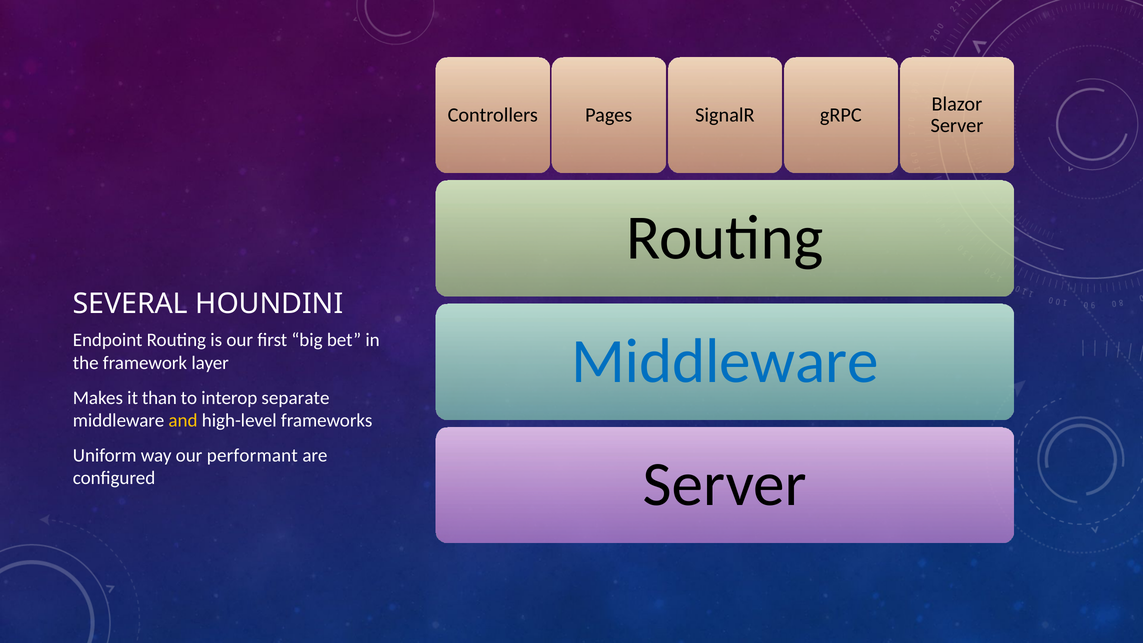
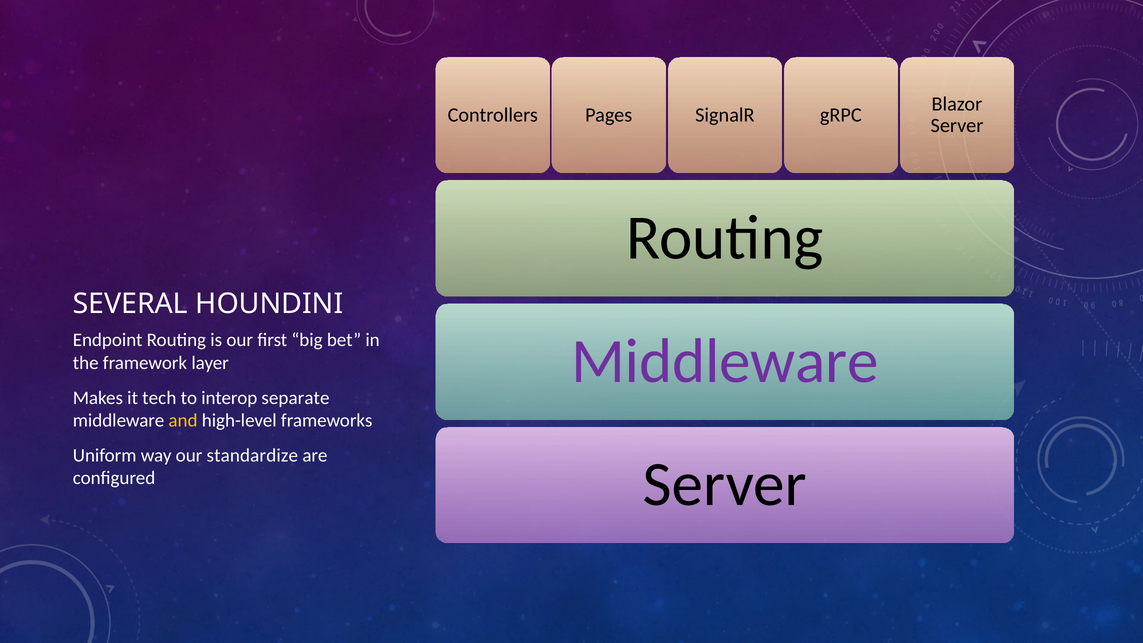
Middleware colour: blue -> purple (725, 361)
than: than -> tech (159, 398)
performant: performant -> standardize (252, 455)
